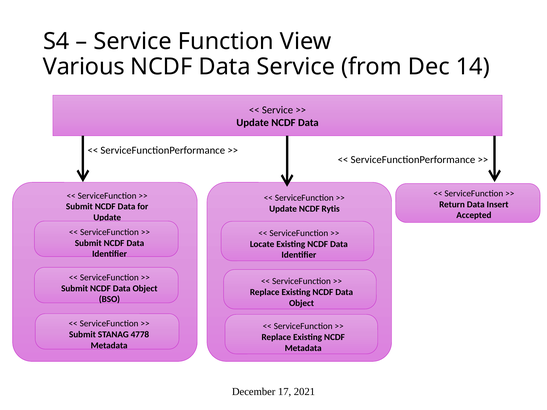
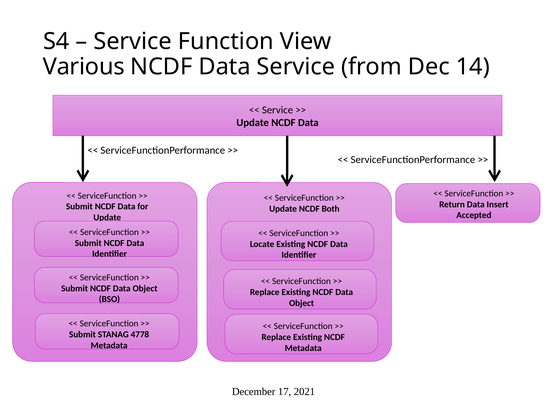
NCDF Rytis: Rytis -> Both (331, 209)
